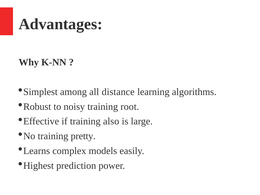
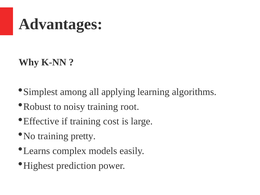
distance: distance -> applying (118, 92)
also: also -> cost (111, 121)
